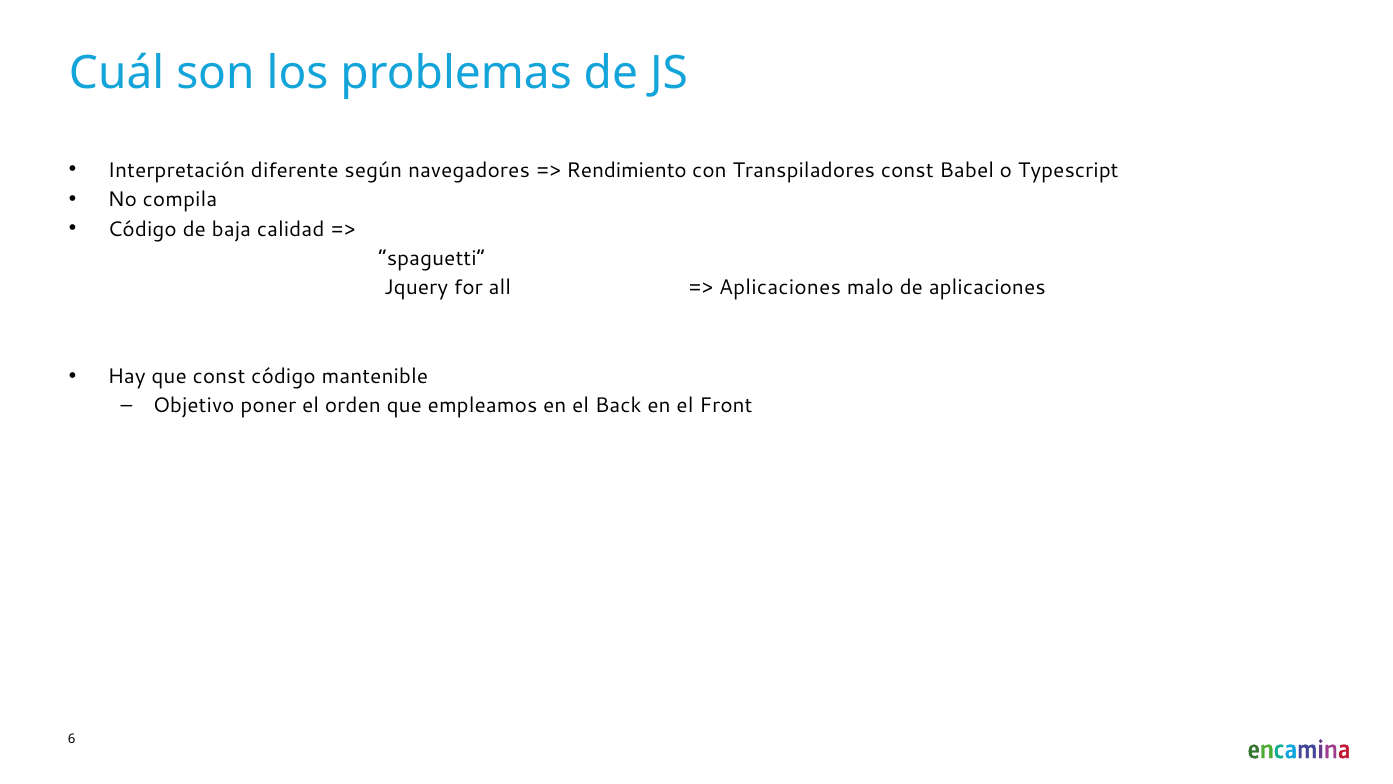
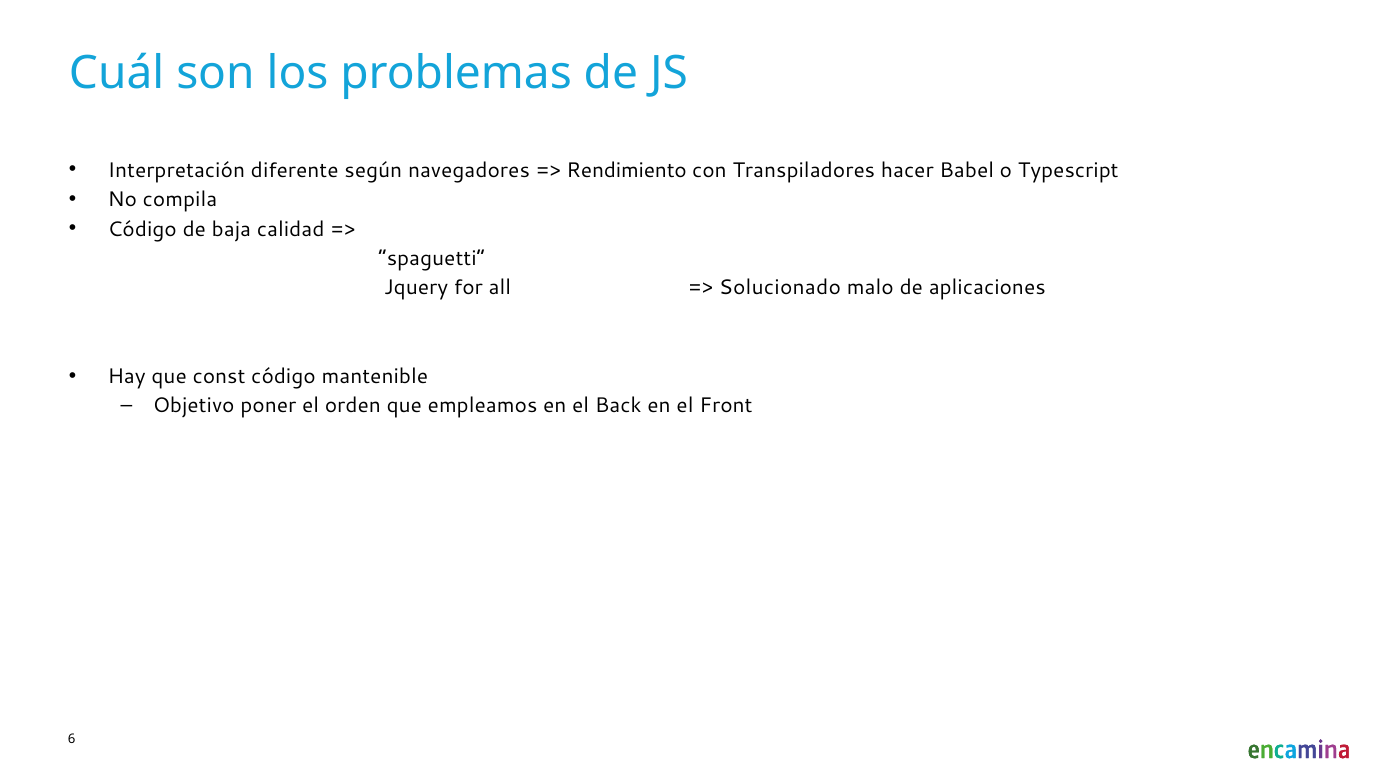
Transpiladores const: const -> hacer (907, 170)
Aplicaciones: Aplicaciones -> Solucionado (780, 288)
